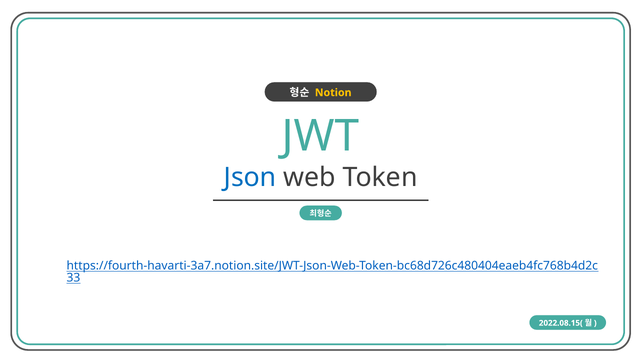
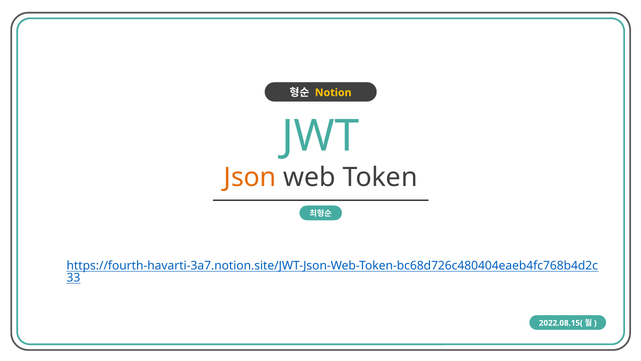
Json colour: blue -> orange (250, 177)
